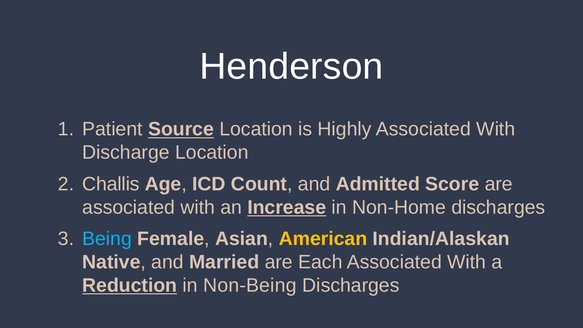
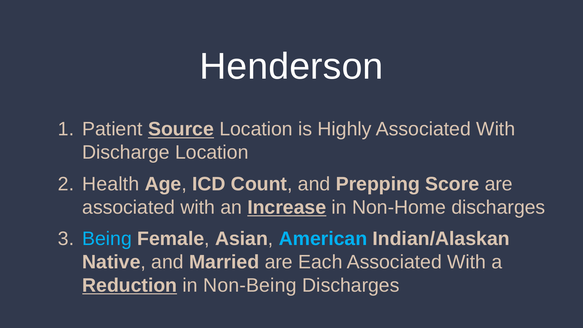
Challis: Challis -> Health (111, 184)
Admitted: Admitted -> Prepping (378, 184)
American colour: yellow -> light blue (323, 239)
